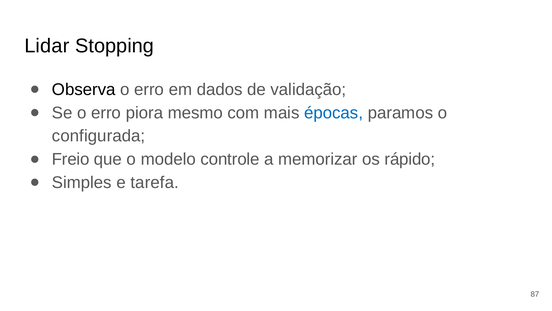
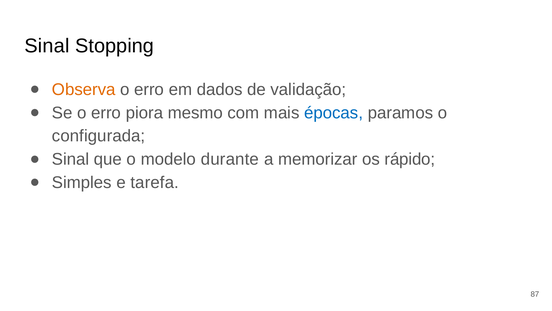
Lidar: Lidar -> Sinal (47, 46)
Observa colour: black -> orange (84, 89)
Freio: Freio -> Sinal (71, 159)
controle: controle -> durante (230, 159)
